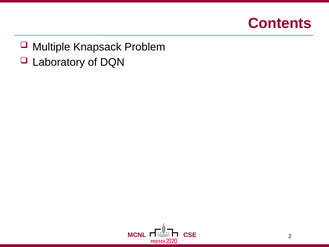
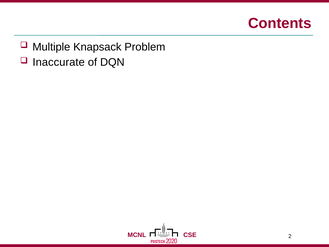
Laboratory: Laboratory -> Inaccurate (59, 62)
